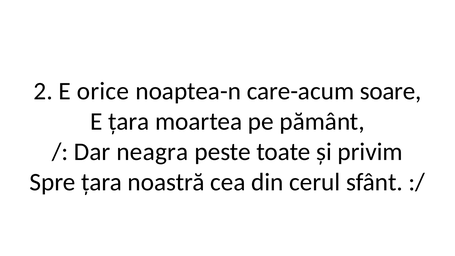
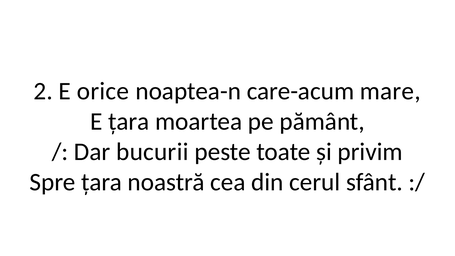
soare: soare -> mare (390, 91)
neagra: neagra -> bucurii (152, 152)
